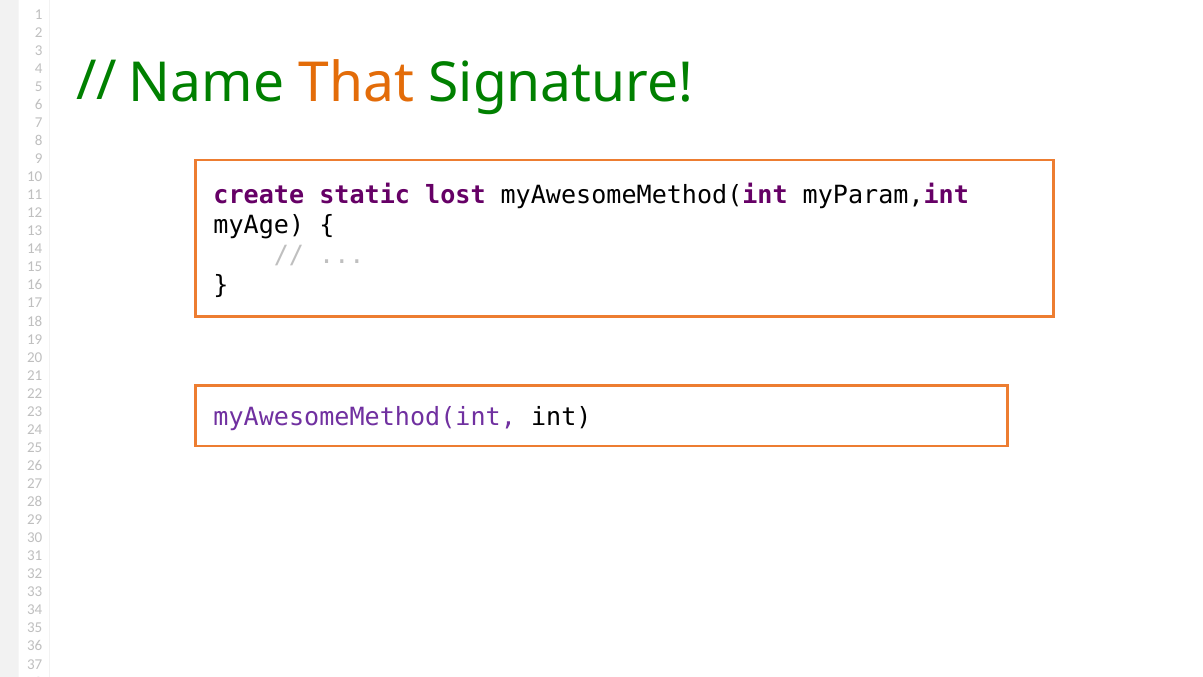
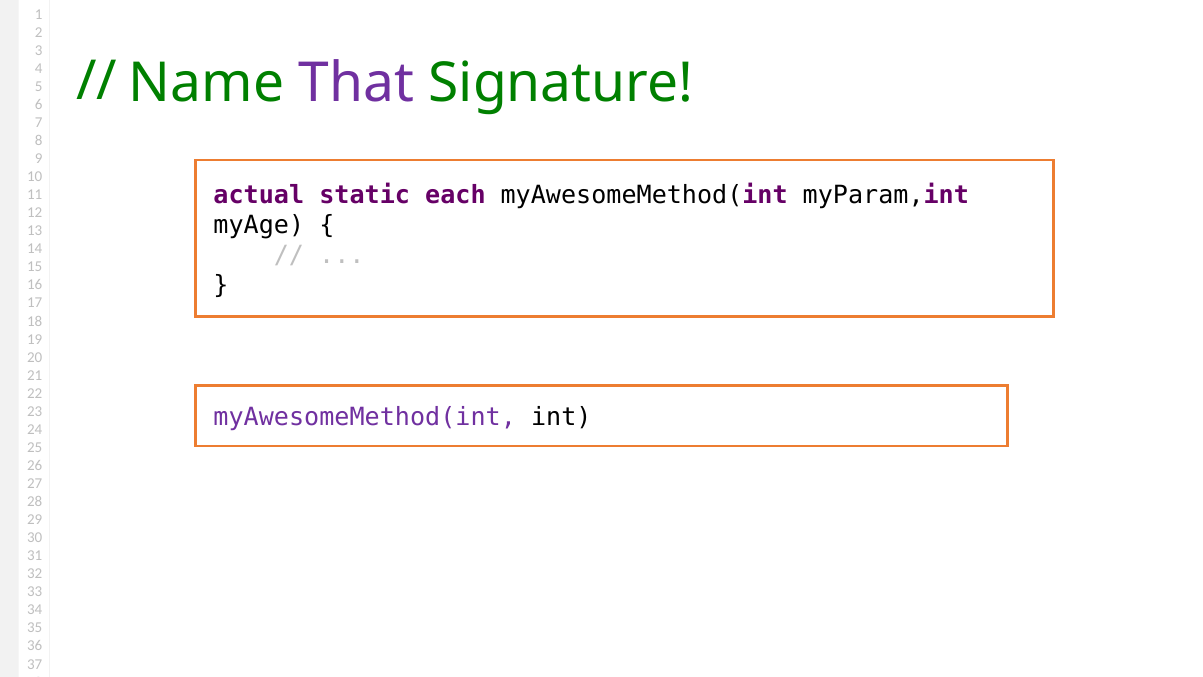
That colour: orange -> purple (356, 84)
create: create -> actual (259, 195)
lost: lost -> each (455, 195)
